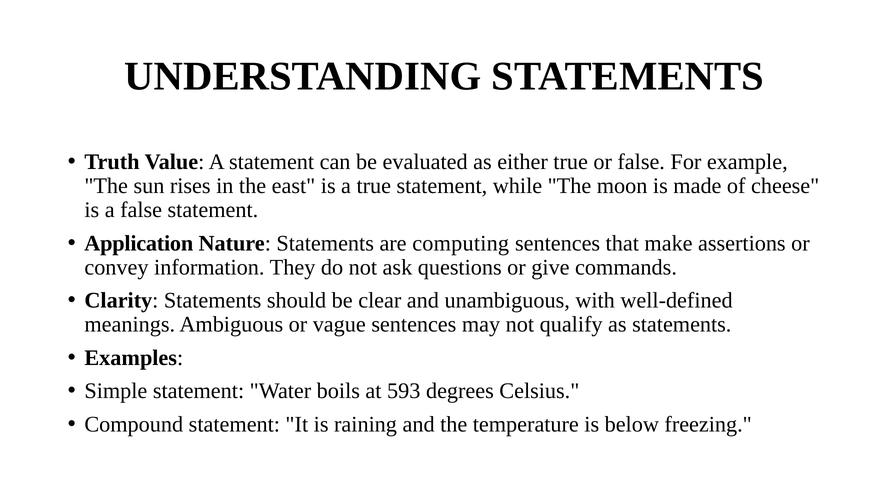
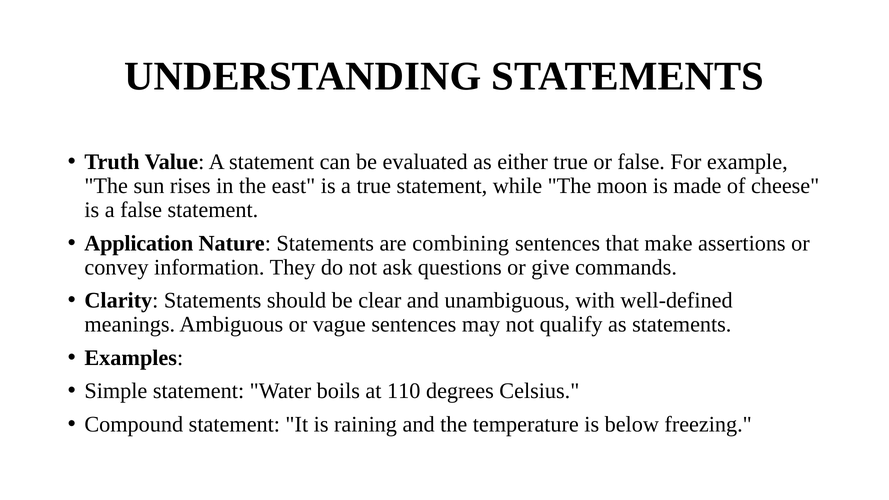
computing: computing -> combining (461, 243)
593: 593 -> 110 (404, 391)
